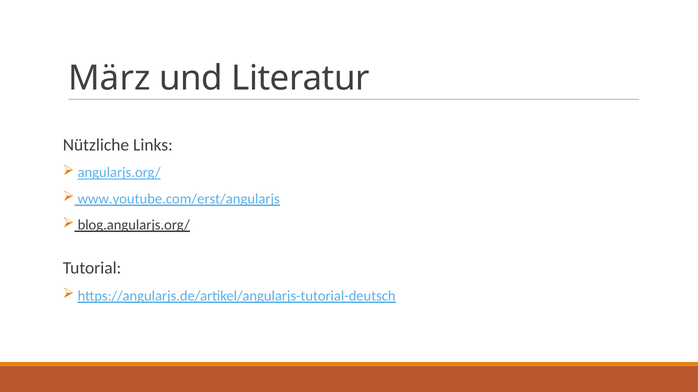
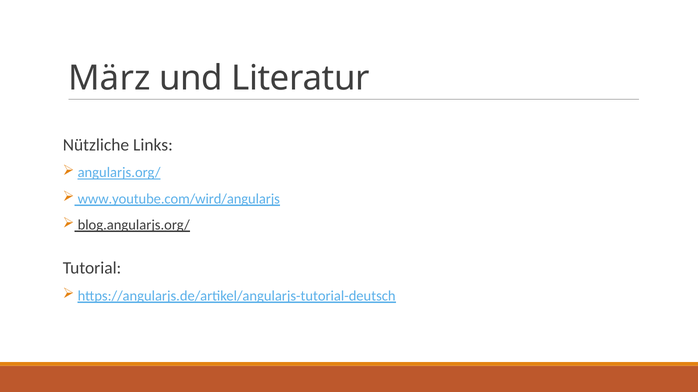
www.youtube.com/erst/angularjs: www.youtube.com/erst/angularjs -> www.youtube.com/wird/angularjs (179, 199)
